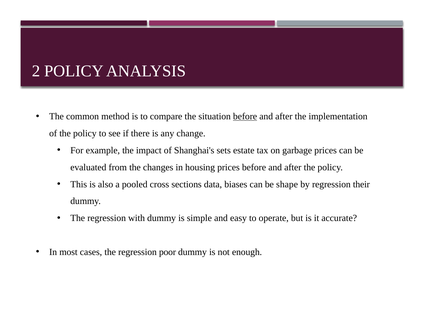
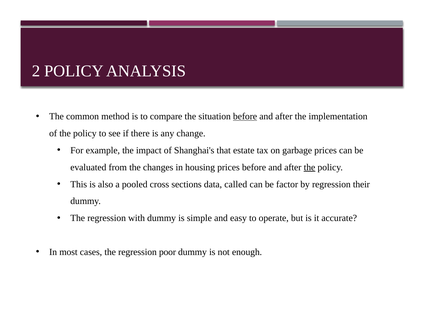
sets: sets -> that (224, 150)
the underline: none -> present (310, 167)
biases: biases -> called (236, 184)
shape: shape -> factor (287, 184)
